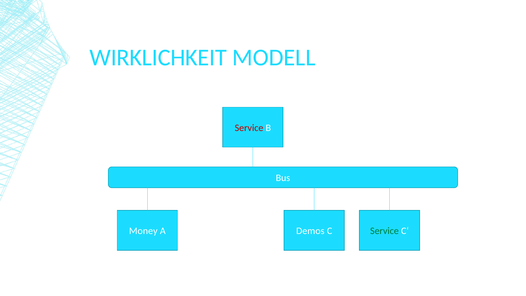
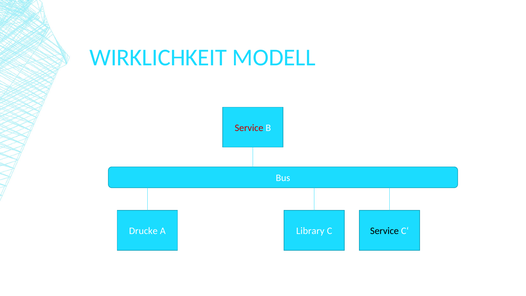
Money: Money -> Drucke (143, 231)
Demos: Demos -> Library (310, 231)
Service colour: green -> black (384, 231)
